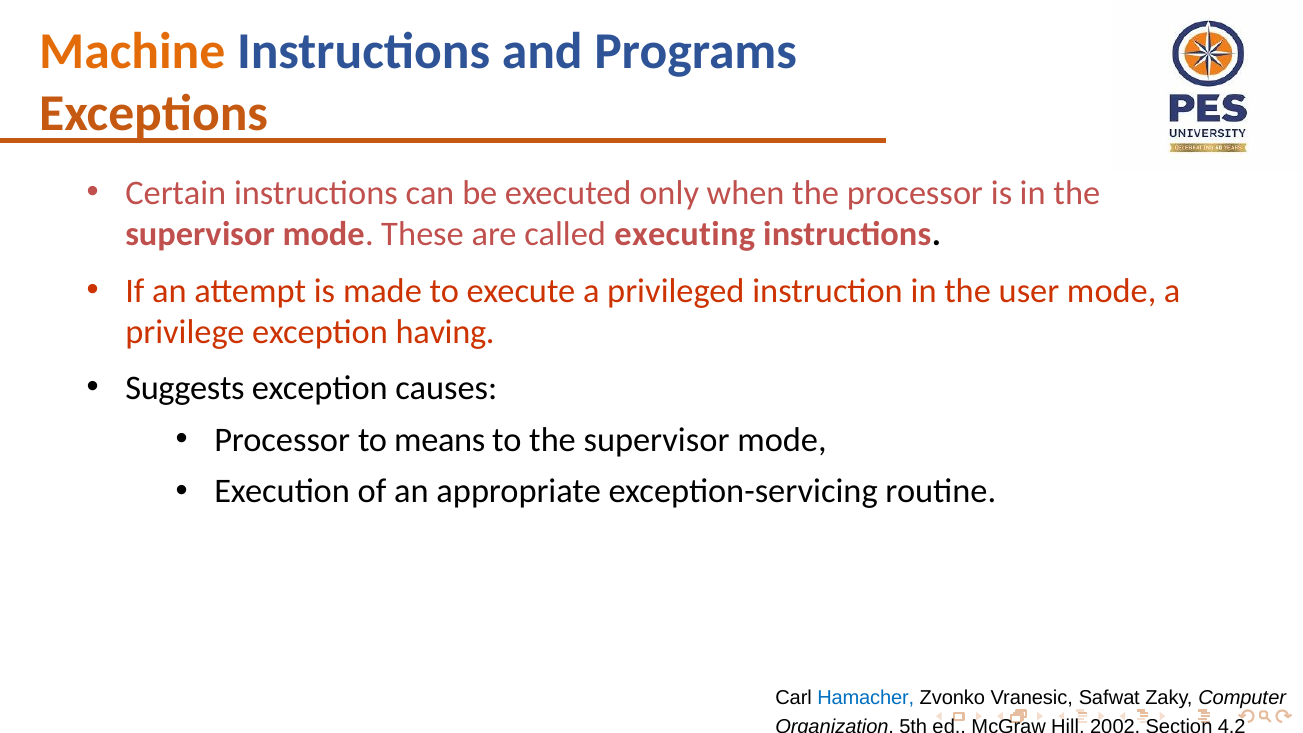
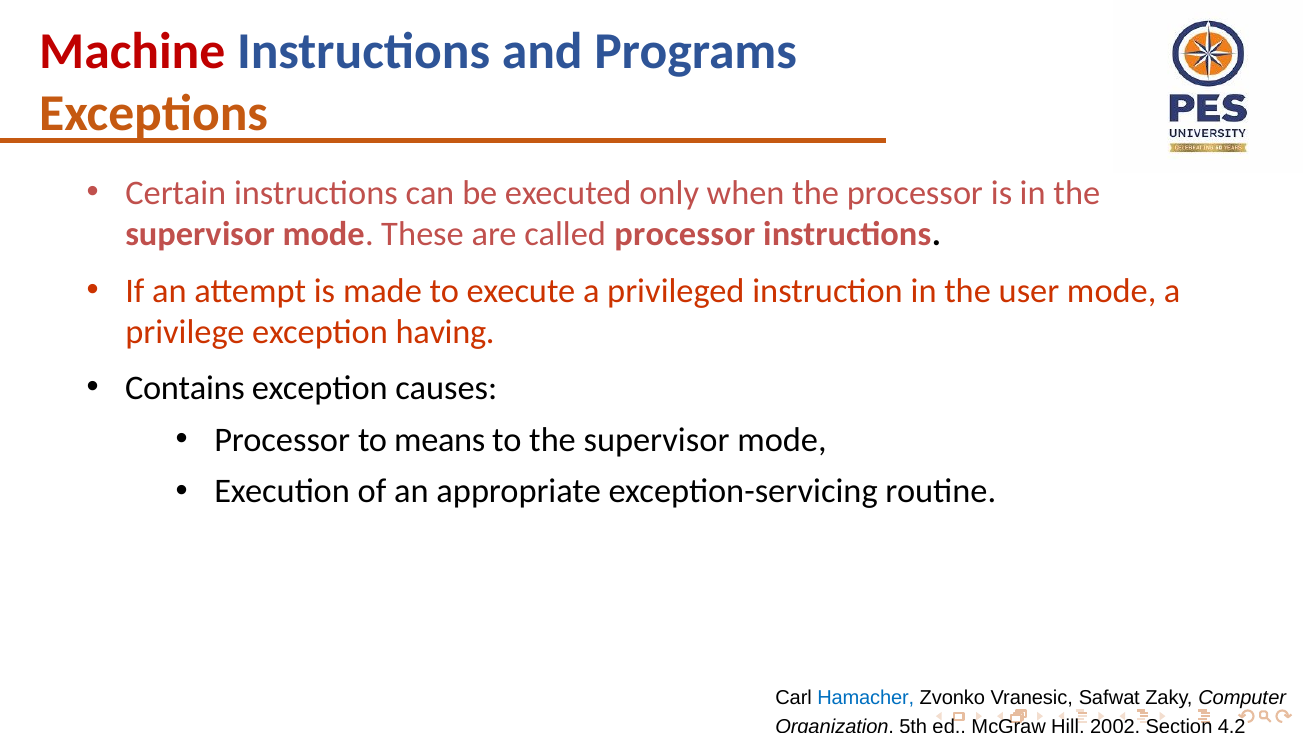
Machine colour: orange -> red (132, 51)
called executing: executing -> processor (685, 235)
Suggests: Suggests -> Contains (185, 388)
